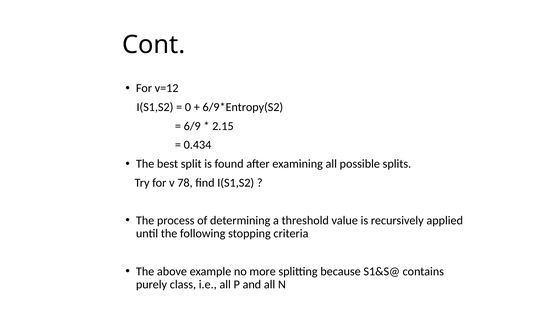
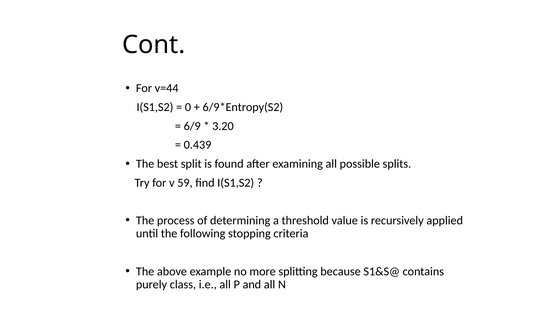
v=12: v=12 -> v=44 (167, 88)
2.15: 2.15 -> 3.20 (223, 126)
0.434: 0.434 -> 0.439 (198, 145)
78: 78 -> 59 (185, 183)
